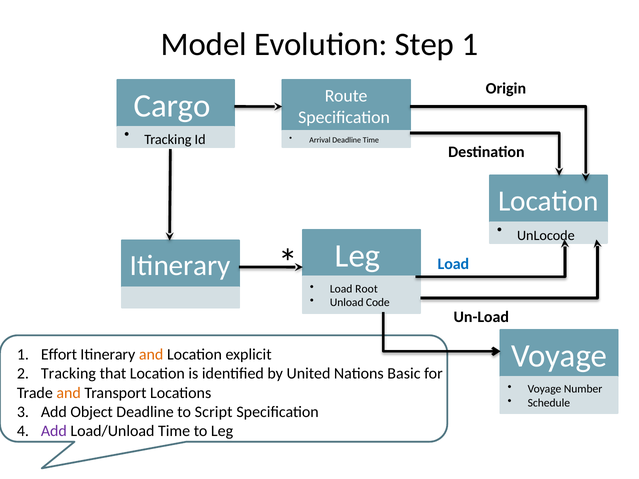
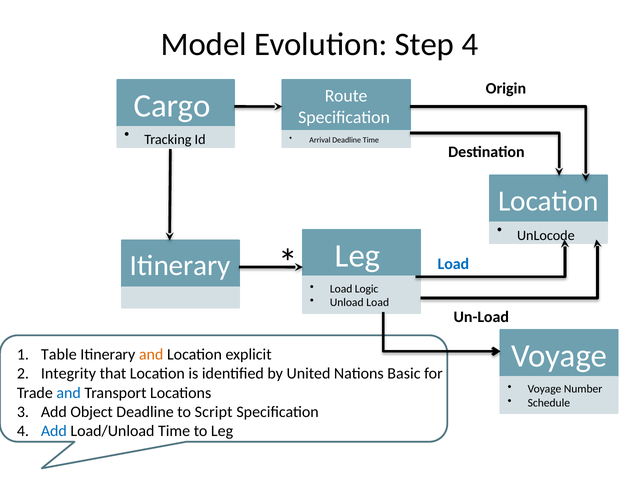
Step 1: 1 -> 4 (470, 44)
Root: Root -> Logic (367, 289)
Code: Code -> Load (378, 303)
Effort: Effort -> Table (59, 355)
2 Tracking: Tracking -> Integrity (68, 374)
and colour: orange -> blue (69, 393)
Add colour: purple -> blue (54, 431)
